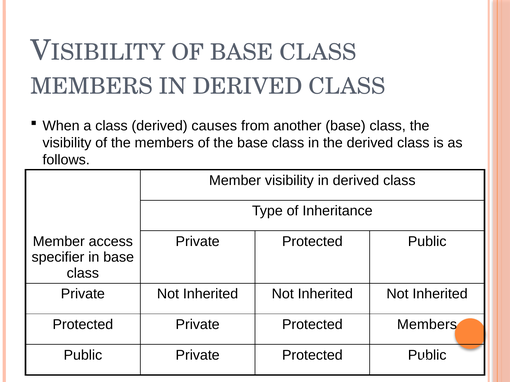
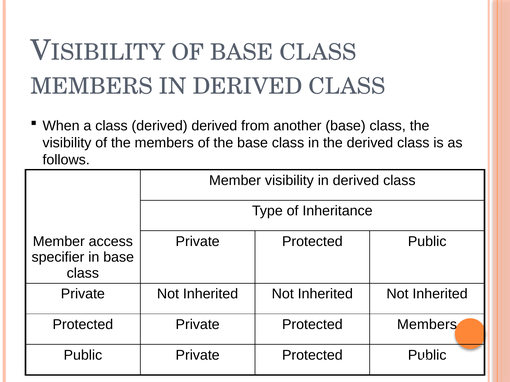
derived causes: causes -> derived (214, 126)
